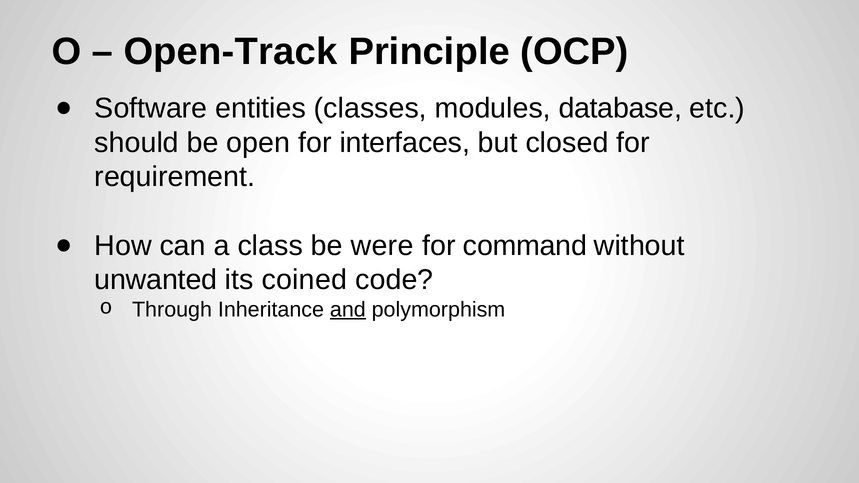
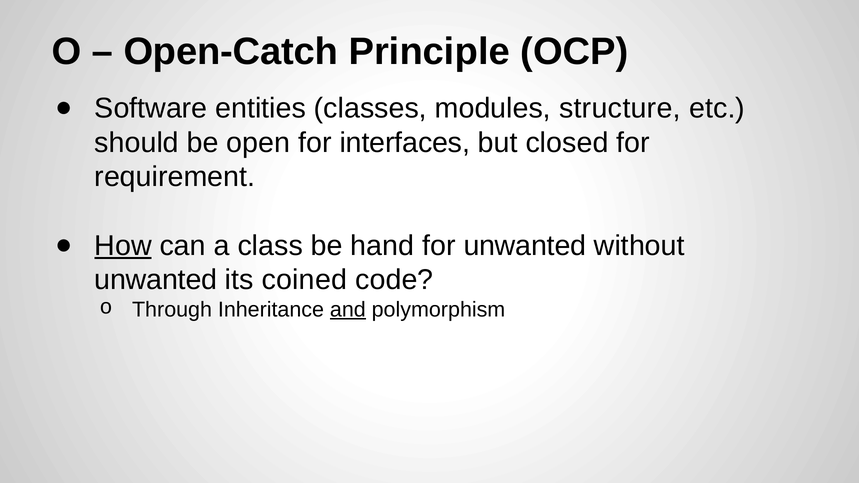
Open-Track: Open-Track -> Open-Catch (231, 52)
database: database -> structure (620, 108)
How underline: none -> present (123, 246)
were: were -> hand (382, 246)
for command: command -> unwanted (525, 246)
